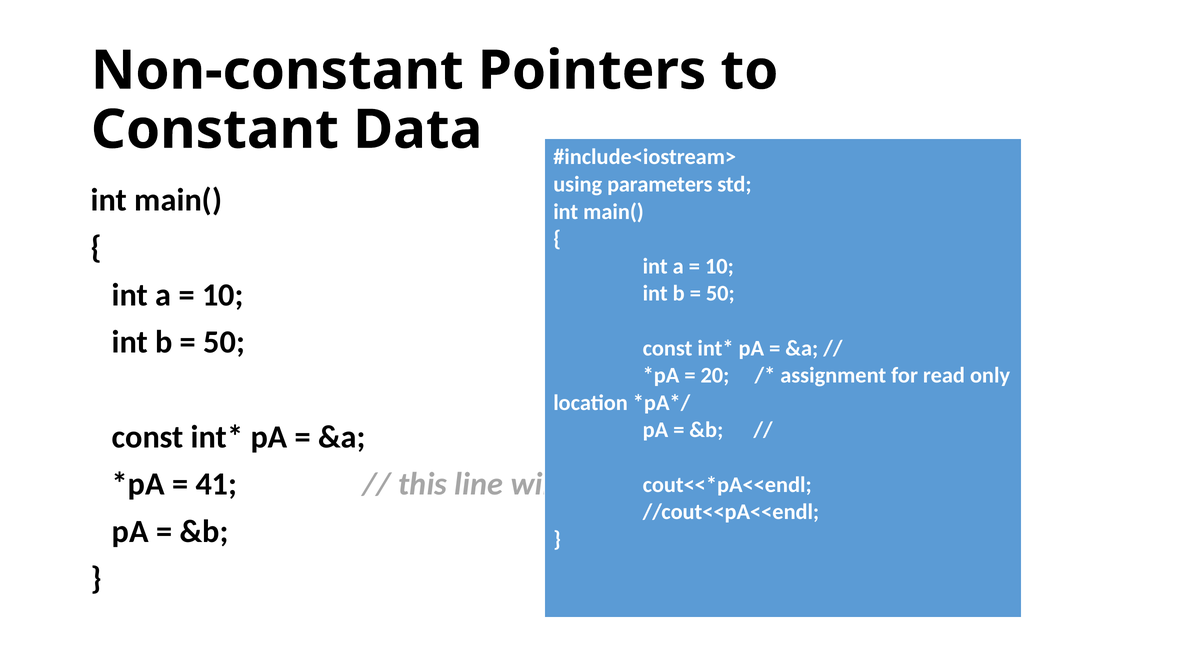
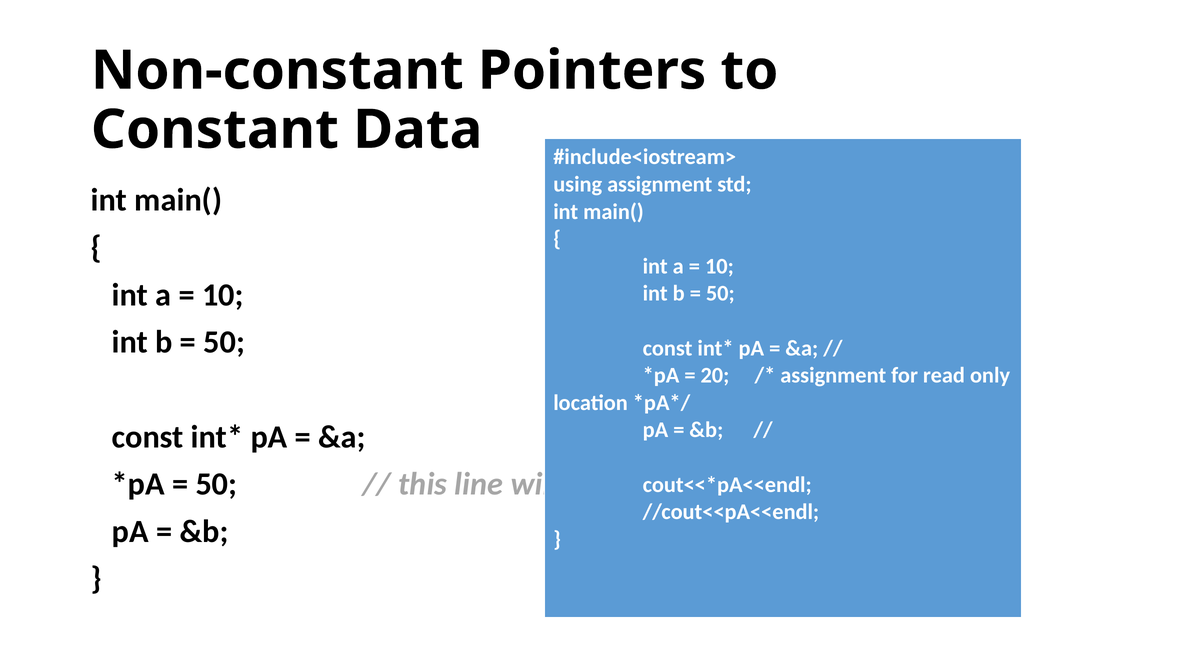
using parameters: parameters -> assignment (660, 184)
41: 41 -> 50 (216, 484)
